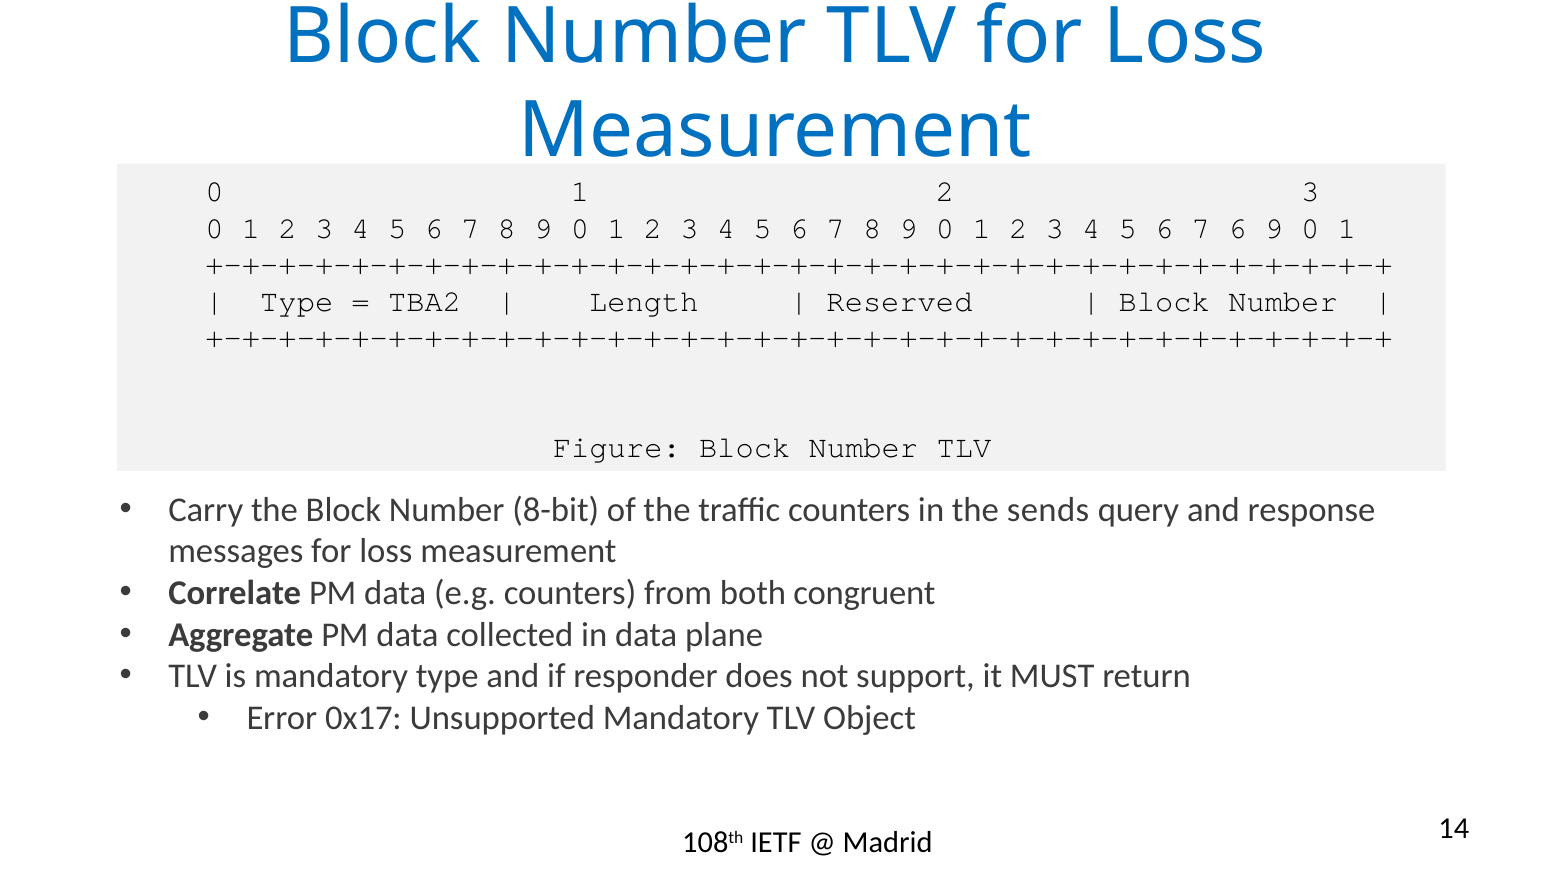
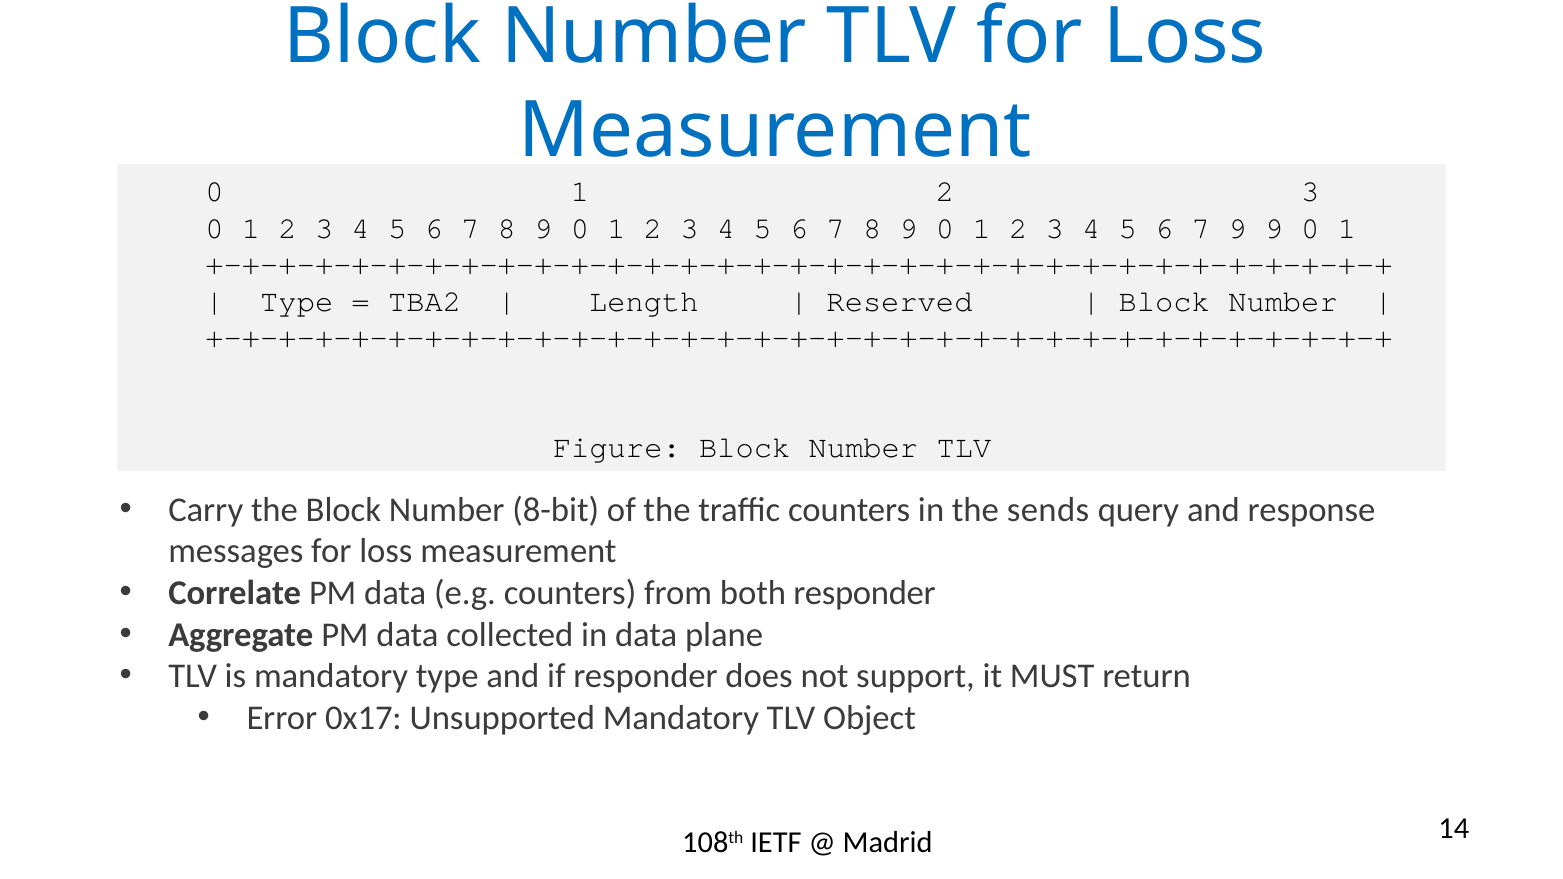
7 6: 6 -> 9 (1237, 228)
both congruent: congruent -> responder (864, 593)
